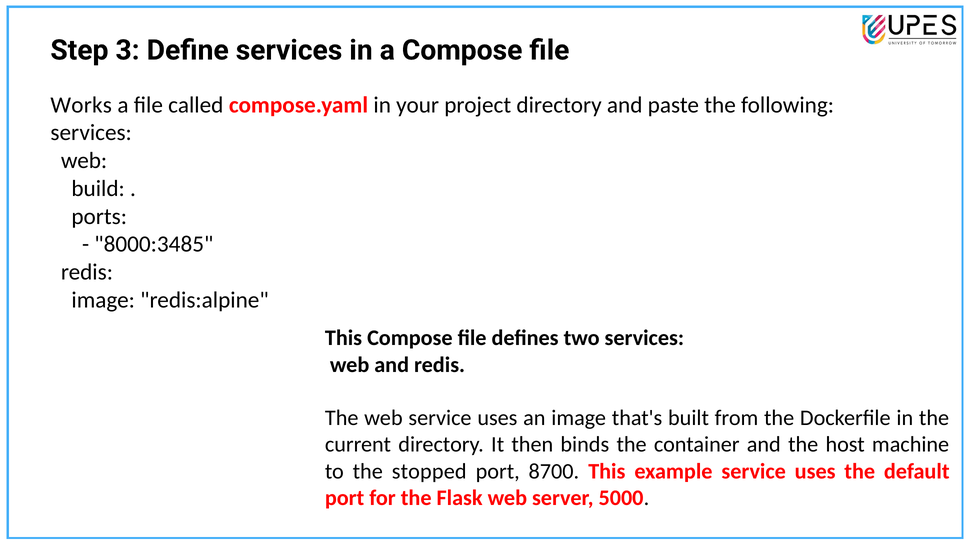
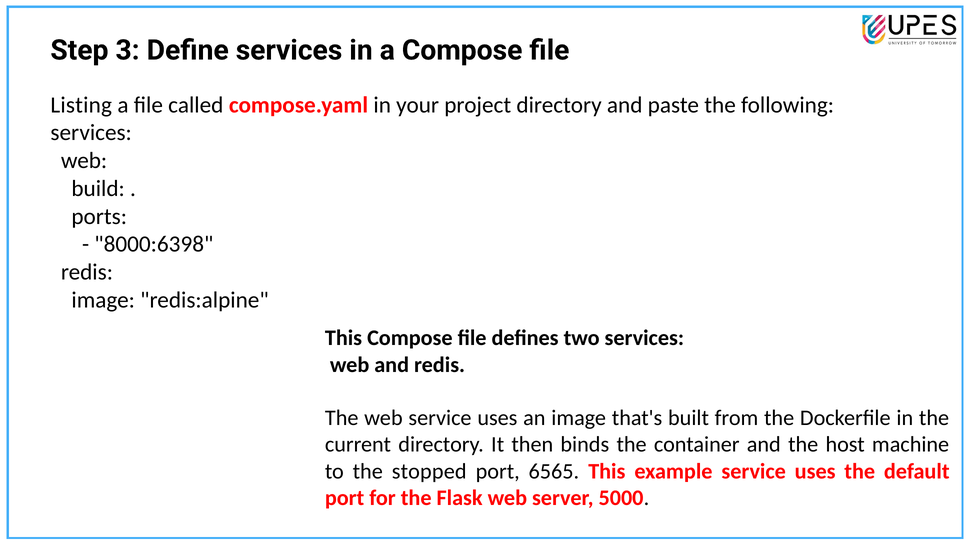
Works: Works -> Listing (81, 105)
8000:3485: 8000:3485 -> 8000:6398 (154, 244)
8700: 8700 -> 6565 (554, 472)
